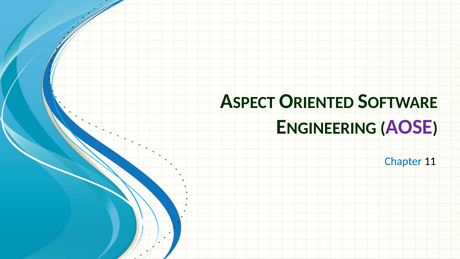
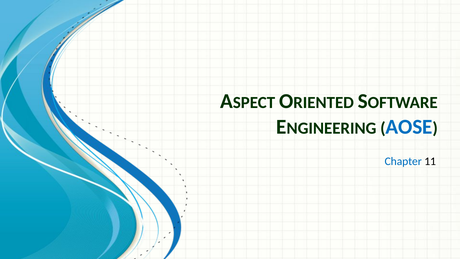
AOSE colour: purple -> blue (409, 127)
